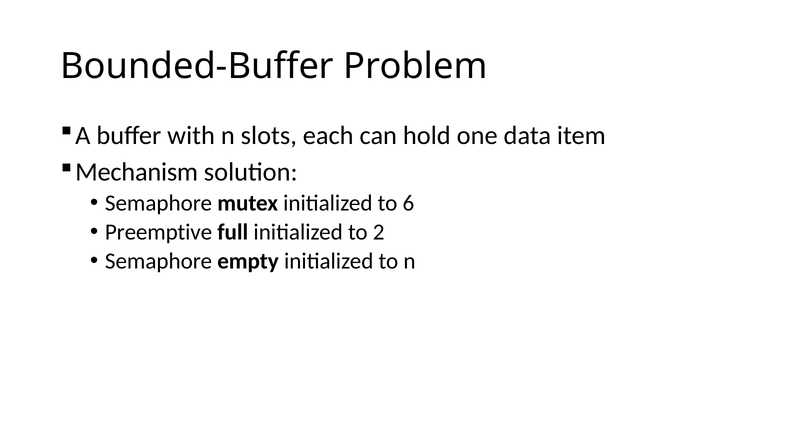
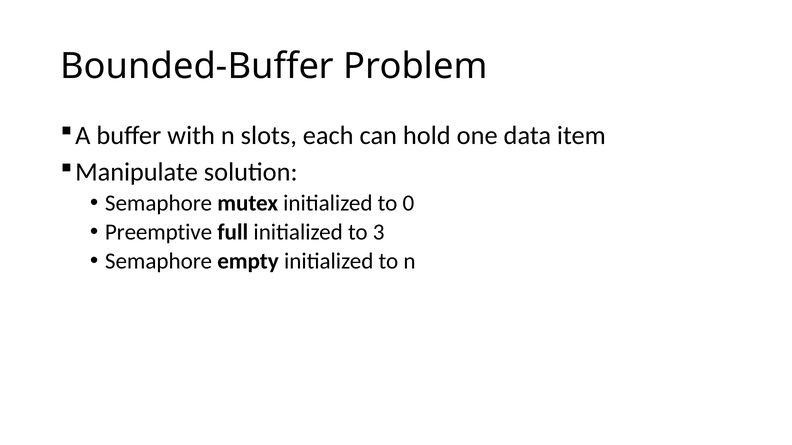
Mechanism: Mechanism -> Manipulate (137, 172)
6: 6 -> 0 (408, 203)
2: 2 -> 3 (379, 232)
